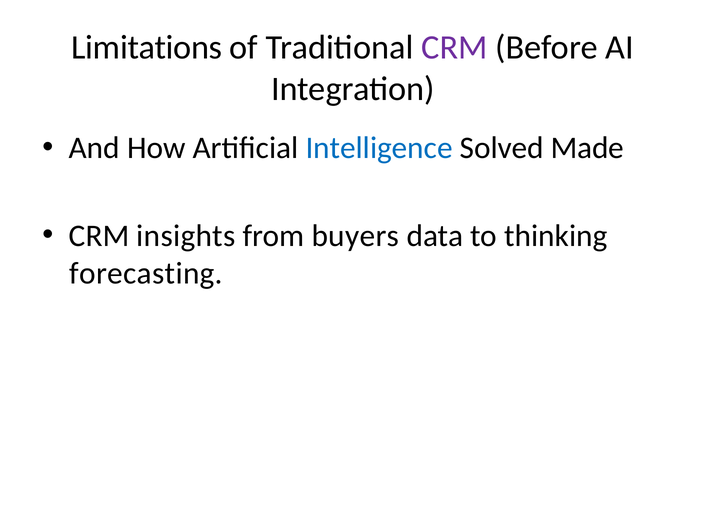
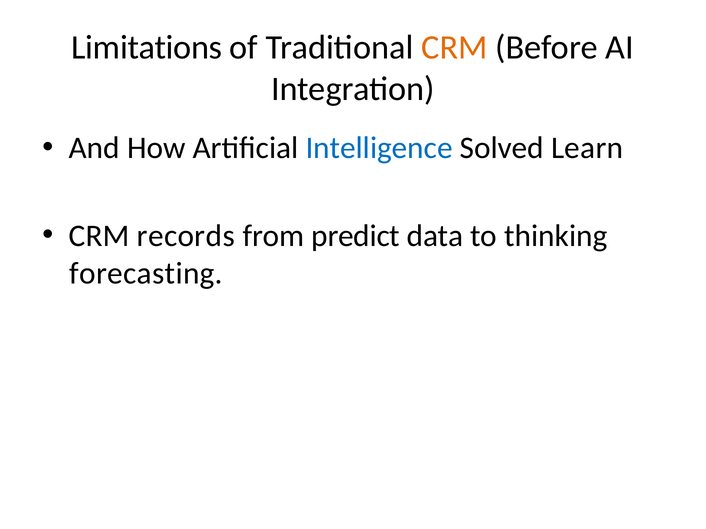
CRM colour: purple -> orange (454, 48)
Made: Made -> Learn (587, 148)
insights: insights -> records (186, 236)
buyers: buyers -> predict (356, 236)
